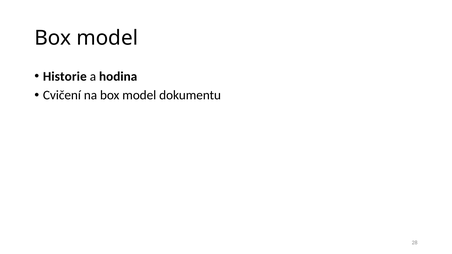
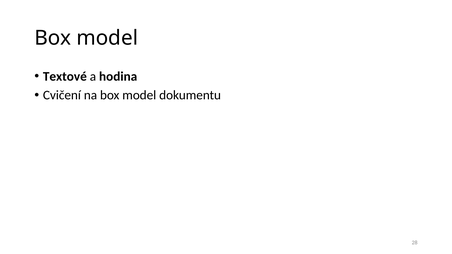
Historie: Historie -> Textové (65, 76)
